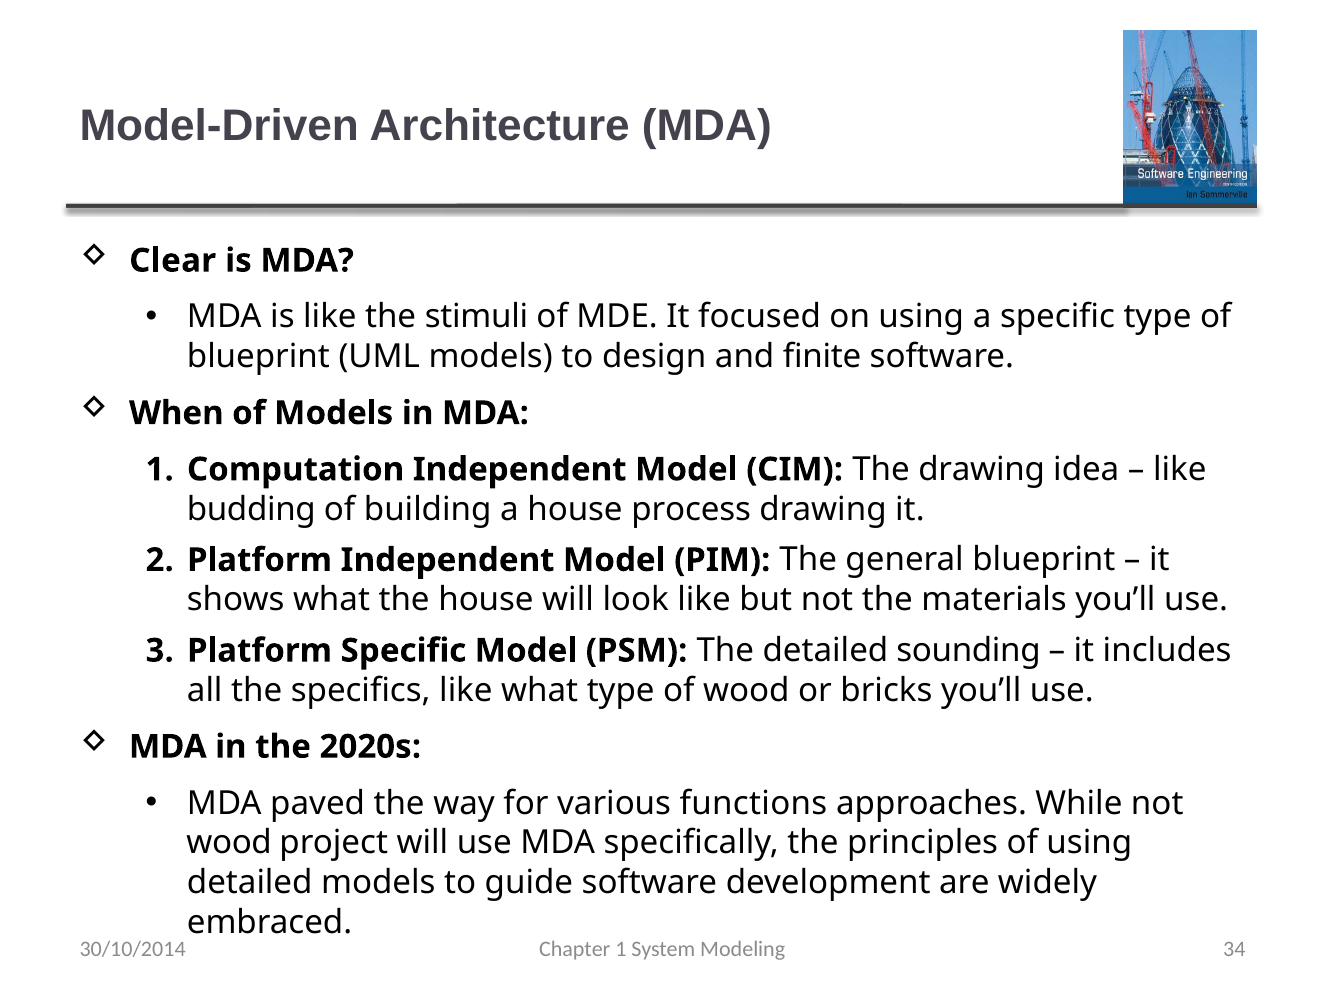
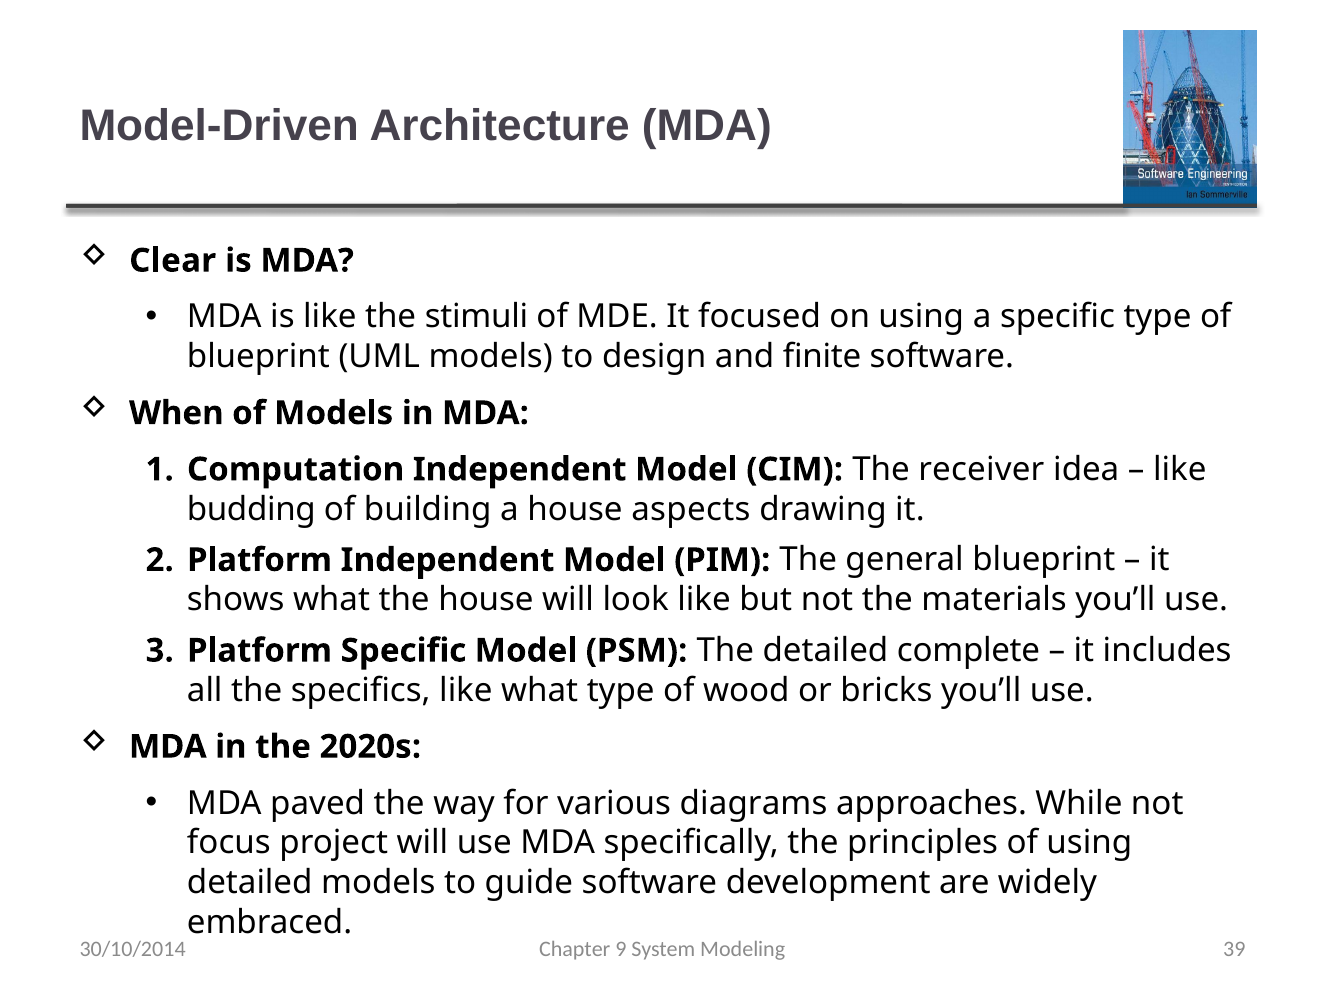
The drawing: drawing -> receiver (981, 469)
process: process -> aspects (691, 509)
sounding: sounding -> complete (969, 650)
functions: functions -> diagrams (754, 803)
wood: wood -> focus (229, 843)
Chapter 1: 1 -> 9 (621, 949)
34: 34 -> 39 (1234, 949)
